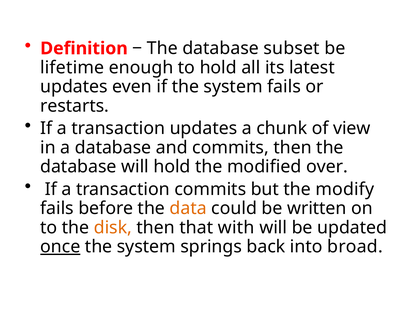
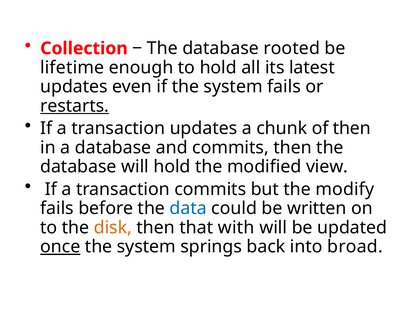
Definition: Definition -> Collection (84, 48)
subset: subset -> rooted (292, 48)
restarts underline: none -> present (75, 106)
of view: view -> then (352, 128)
over: over -> view (327, 167)
data colour: orange -> blue (188, 208)
